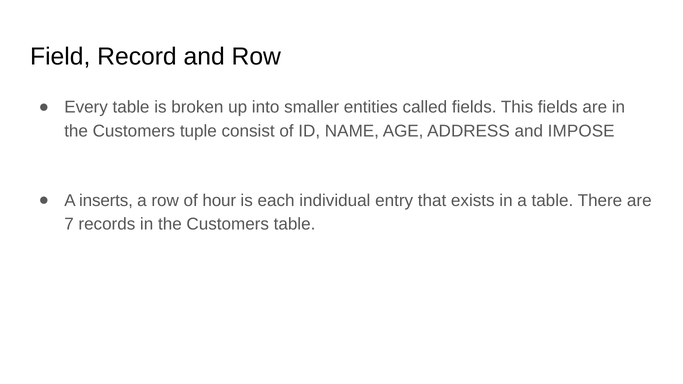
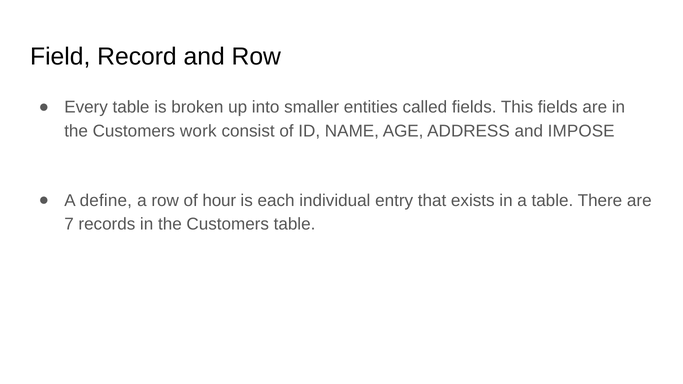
tuple: tuple -> work (198, 131)
inserts: inserts -> define (106, 201)
